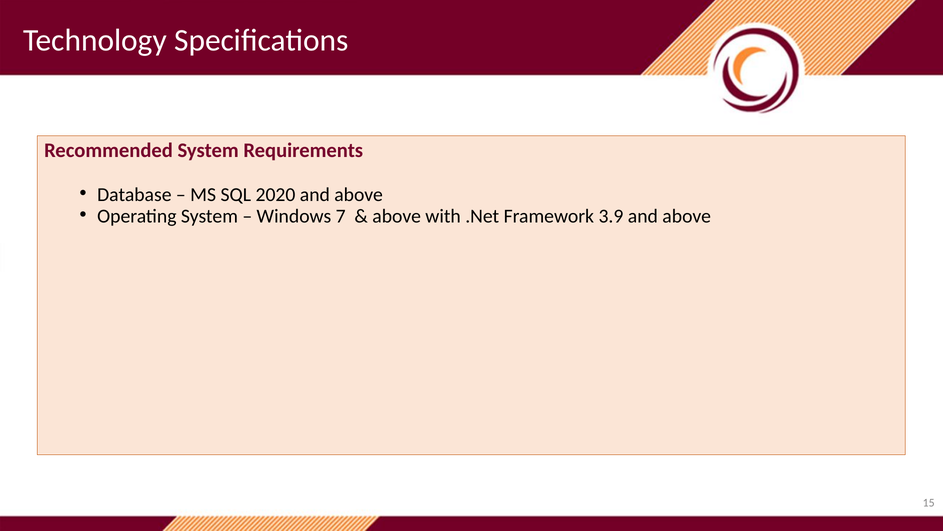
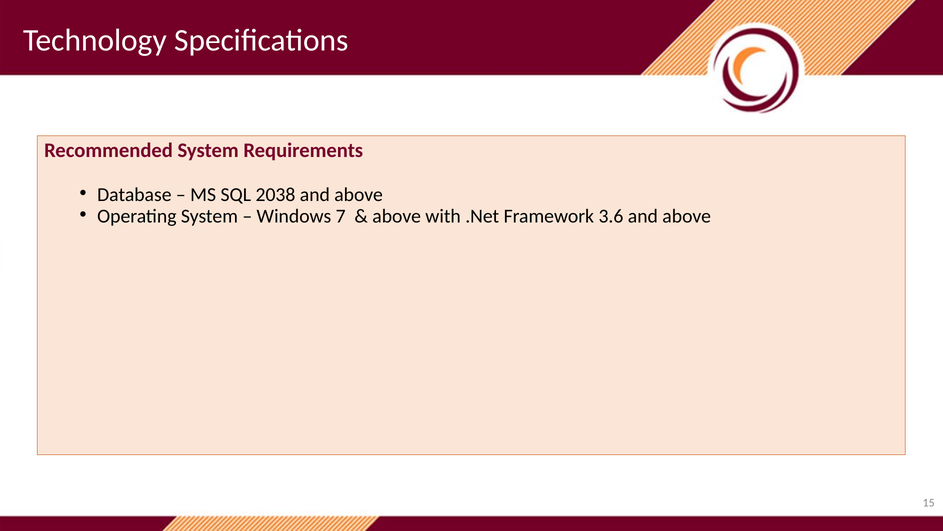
2020: 2020 -> 2038 (275, 194)
3.9: 3.9 -> 3.6 (611, 216)
